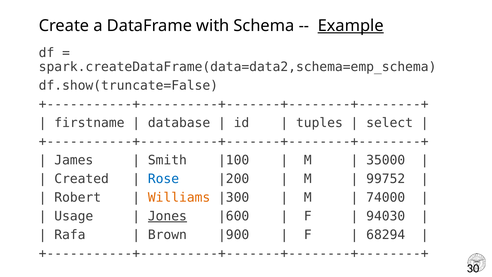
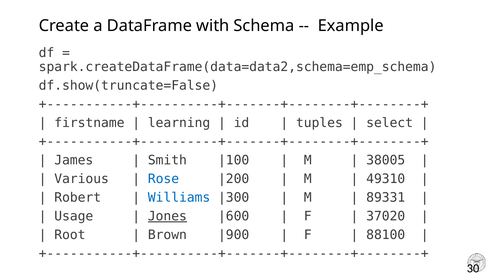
Example underline: present -> none (351, 26)
database: database -> learning (179, 123)
35000: 35000 -> 38005 (386, 160)
Created: Created -> Various (82, 179)
99752: 99752 -> 49310 (386, 179)
Williams colour: orange -> blue (179, 197)
74000: 74000 -> 89331 (386, 197)
94030: 94030 -> 37020 (386, 216)
Rafa: Rafa -> Root (70, 235)
68294: 68294 -> 88100 (386, 235)
